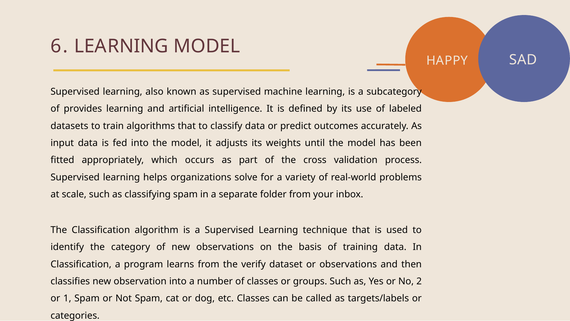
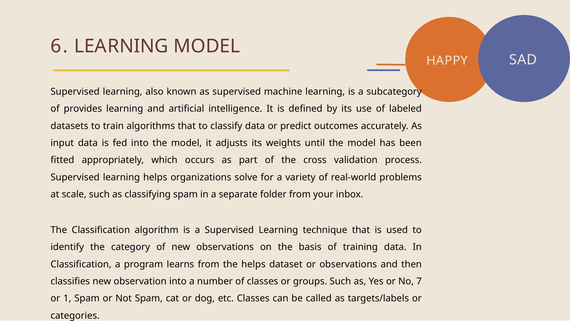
the verify: verify -> helps (253, 264)
2: 2 -> 7 (419, 281)
